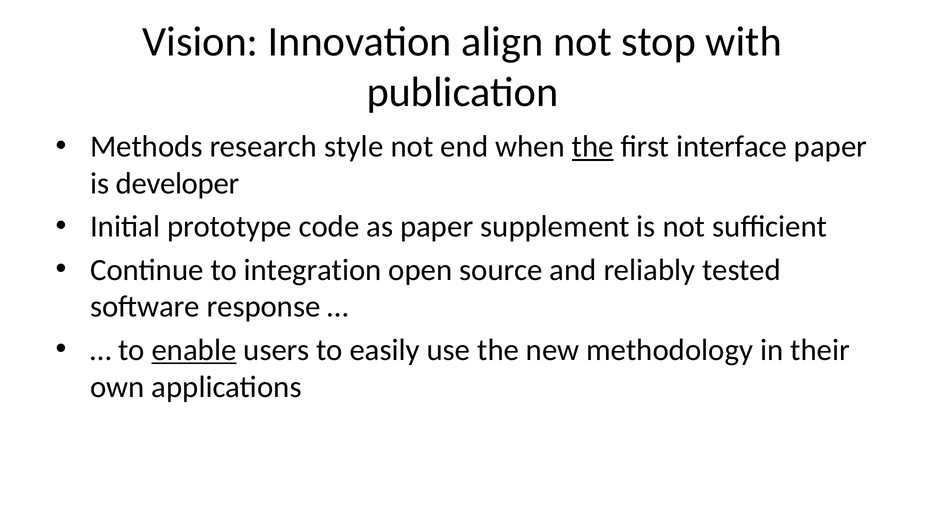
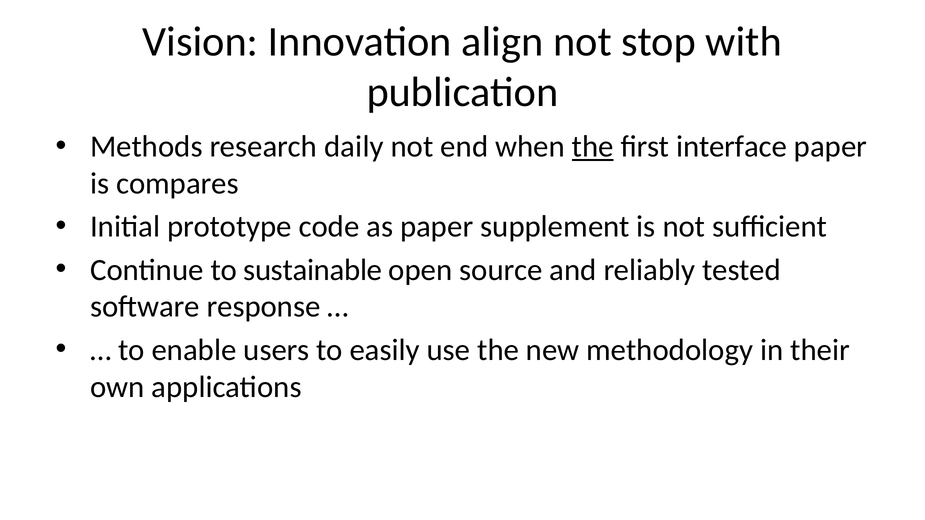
style: style -> daily (354, 147)
developer: developer -> compares (177, 184)
integration: integration -> sustainable (313, 270)
enable underline: present -> none (194, 350)
